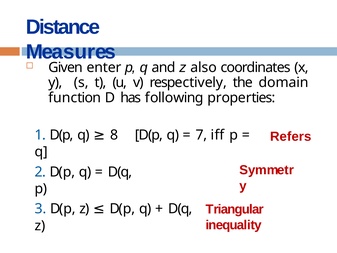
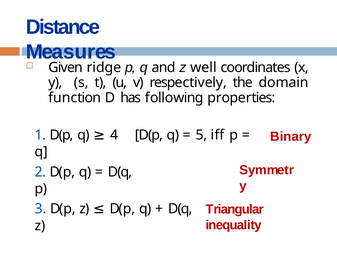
enter: enter -> ridge (104, 67)
also: also -> well (204, 67)
Refers: Refers -> Binary (291, 136)
8: 8 -> 4 (114, 135)
7: 7 -> 5 (201, 135)
